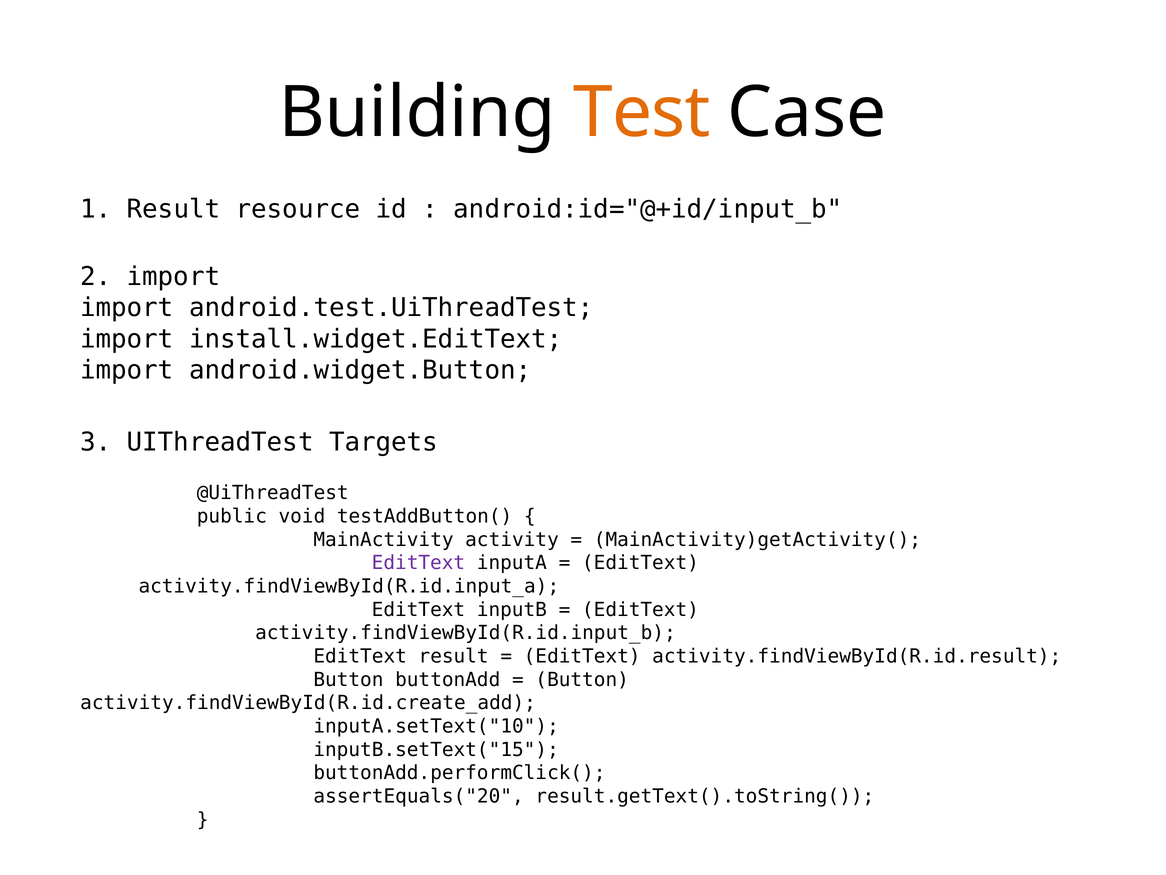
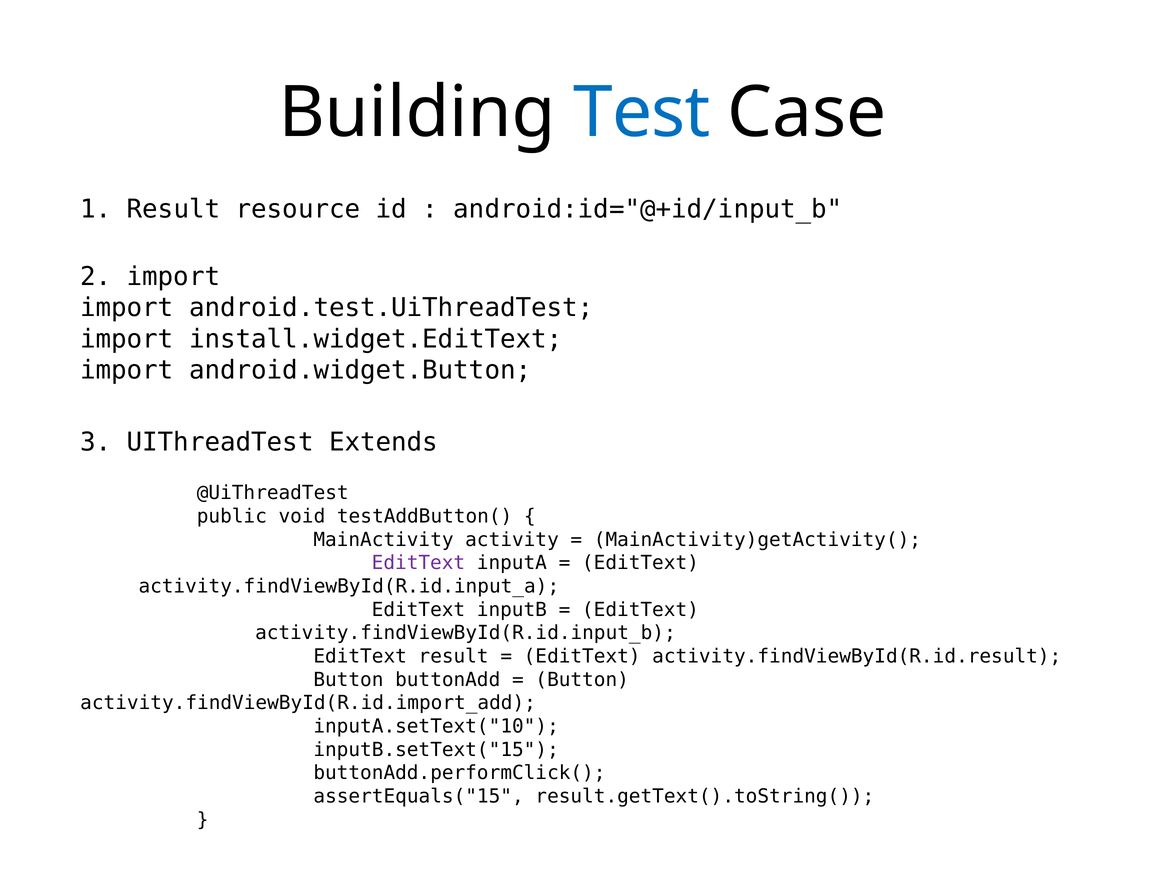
Test colour: orange -> blue (642, 113)
Targets: Targets -> Extends (384, 442)
activity.findViewById(R.id.create_add: activity.findViewById(R.id.create_add -> activity.findViewById(R.id.import_add (308, 703)
assertEquals("20: assertEquals("20 -> assertEquals("15 (419, 796)
